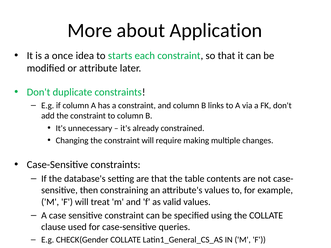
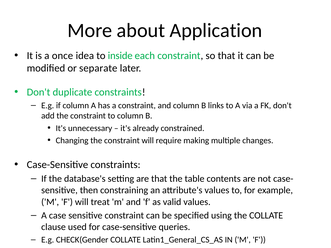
starts: starts -> inside (120, 56)
attribute: attribute -> separate (98, 68)
